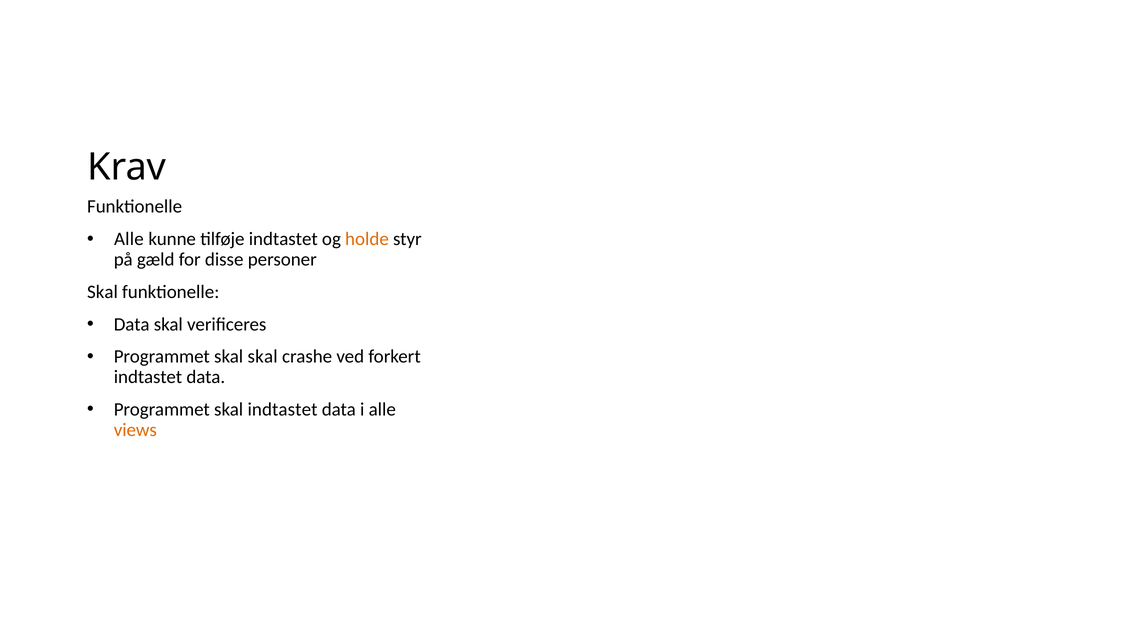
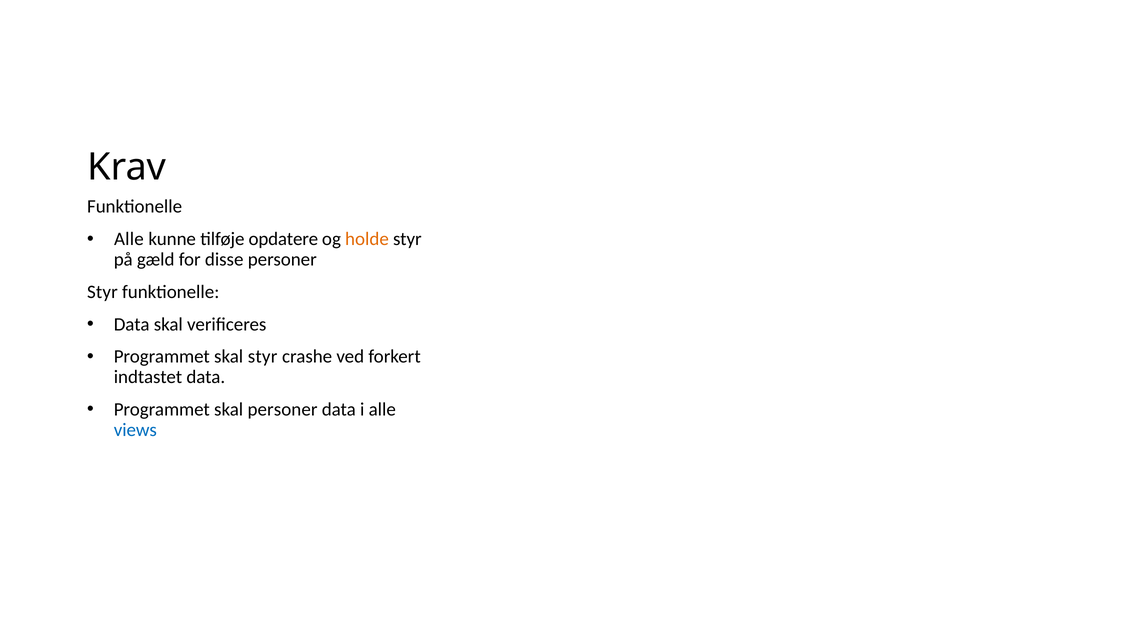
tilføje indtastet: indtastet -> opdatere (283, 239)
Skal: Skal -> Styr (102, 292)
skal skal: skal -> styr (263, 357)
skal indtastet: indtastet -> personer (283, 410)
views colour: orange -> blue (135, 430)
